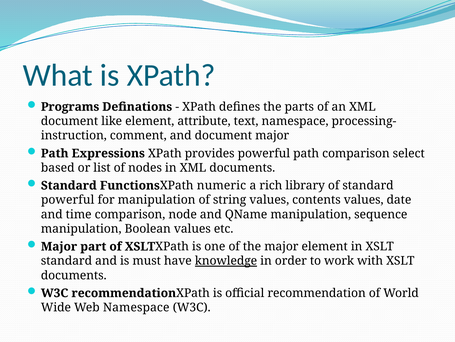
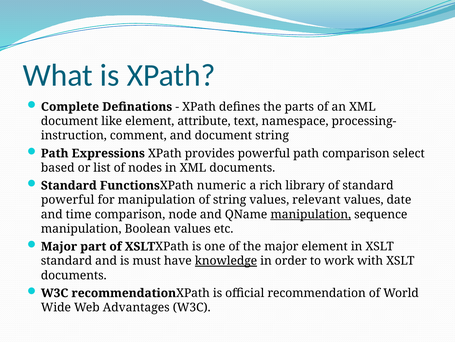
Programs: Programs -> Complete (70, 107)
document major: major -> string (272, 135)
contents: contents -> relevant (316, 200)
manipulation underline: none -> present (311, 214)
Web Namespace: Namespace -> Advantages (136, 307)
